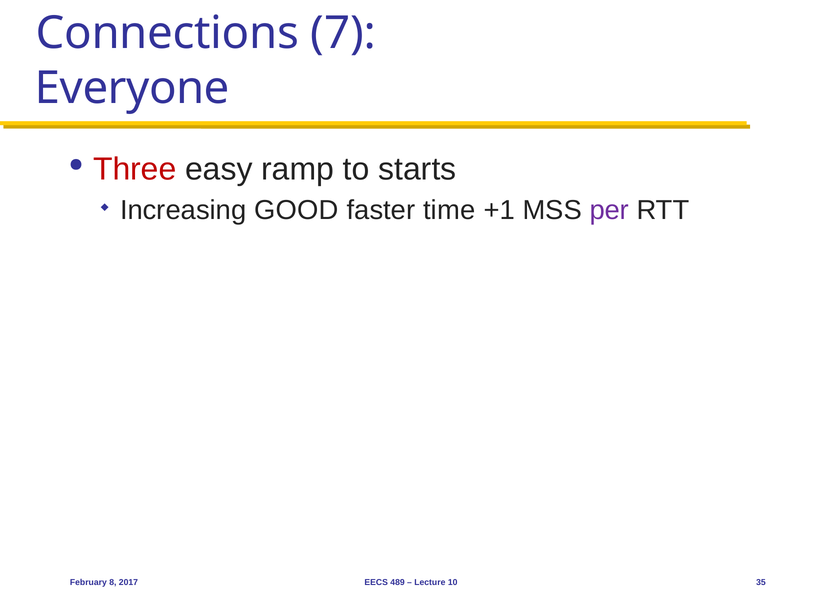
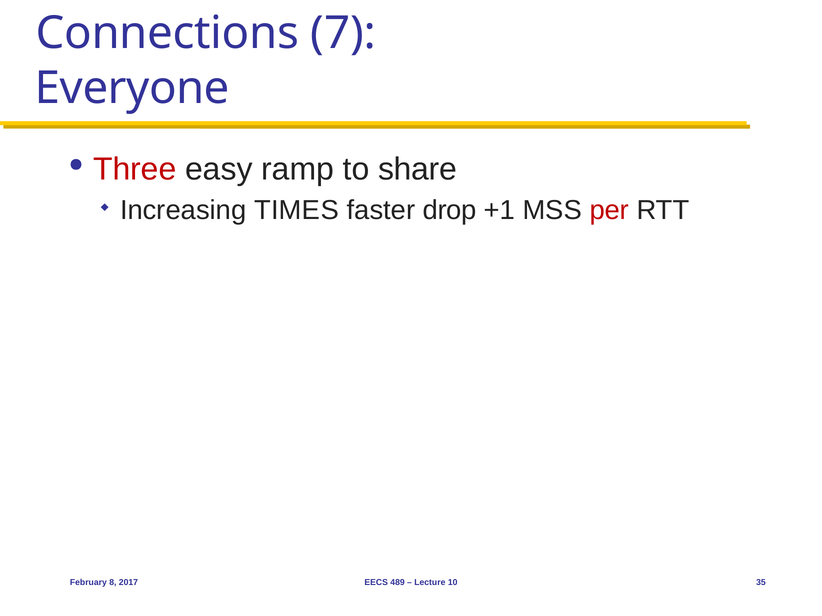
starts: starts -> share (417, 169)
GOOD: GOOD -> TIMES (296, 210)
time: time -> drop (450, 210)
per colour: purple -> red (609, 210)
